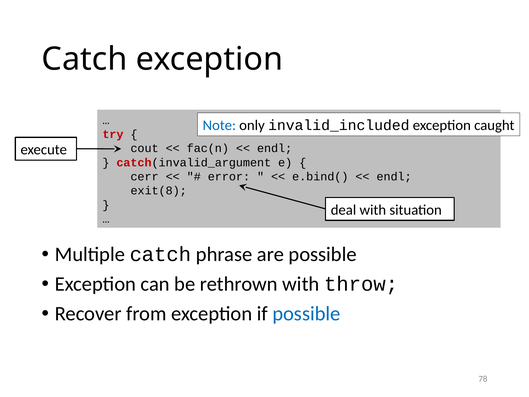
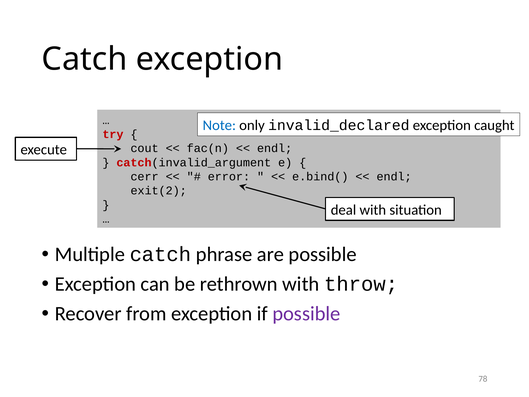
invalid_included: invalid_included -> invalid_declared (339, 125)
exit(8: exit(8 -> exit(2 (159, 191)
possible colour: blue -> purple (306, 314)
